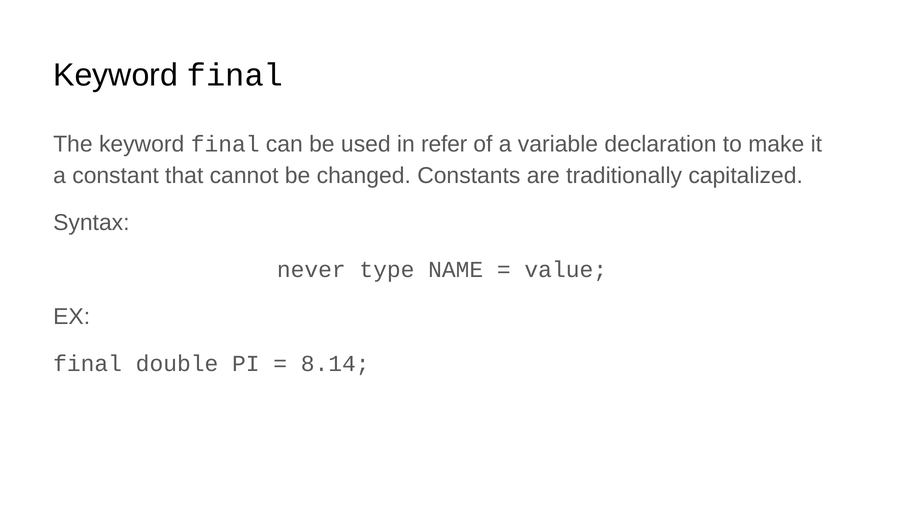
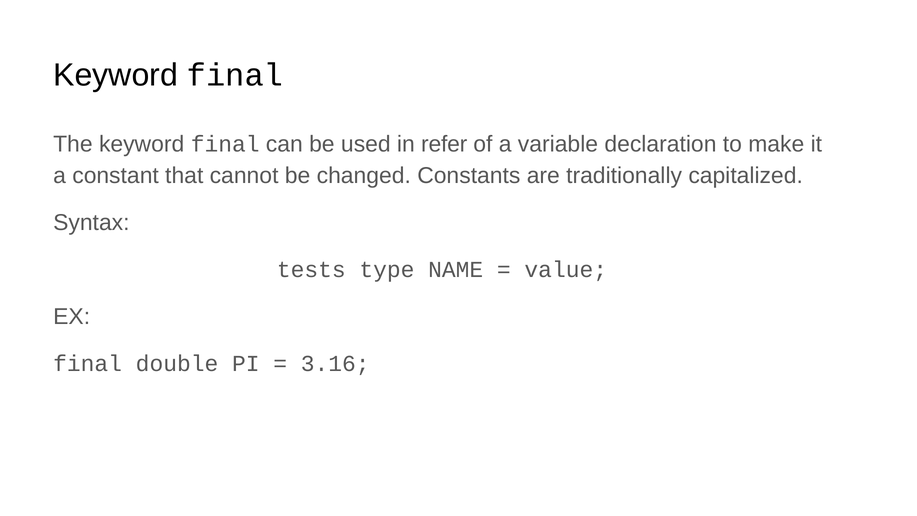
never: never -> tests (311, 270)
8.14: 8.14 -> 3.16 (335, 363)
